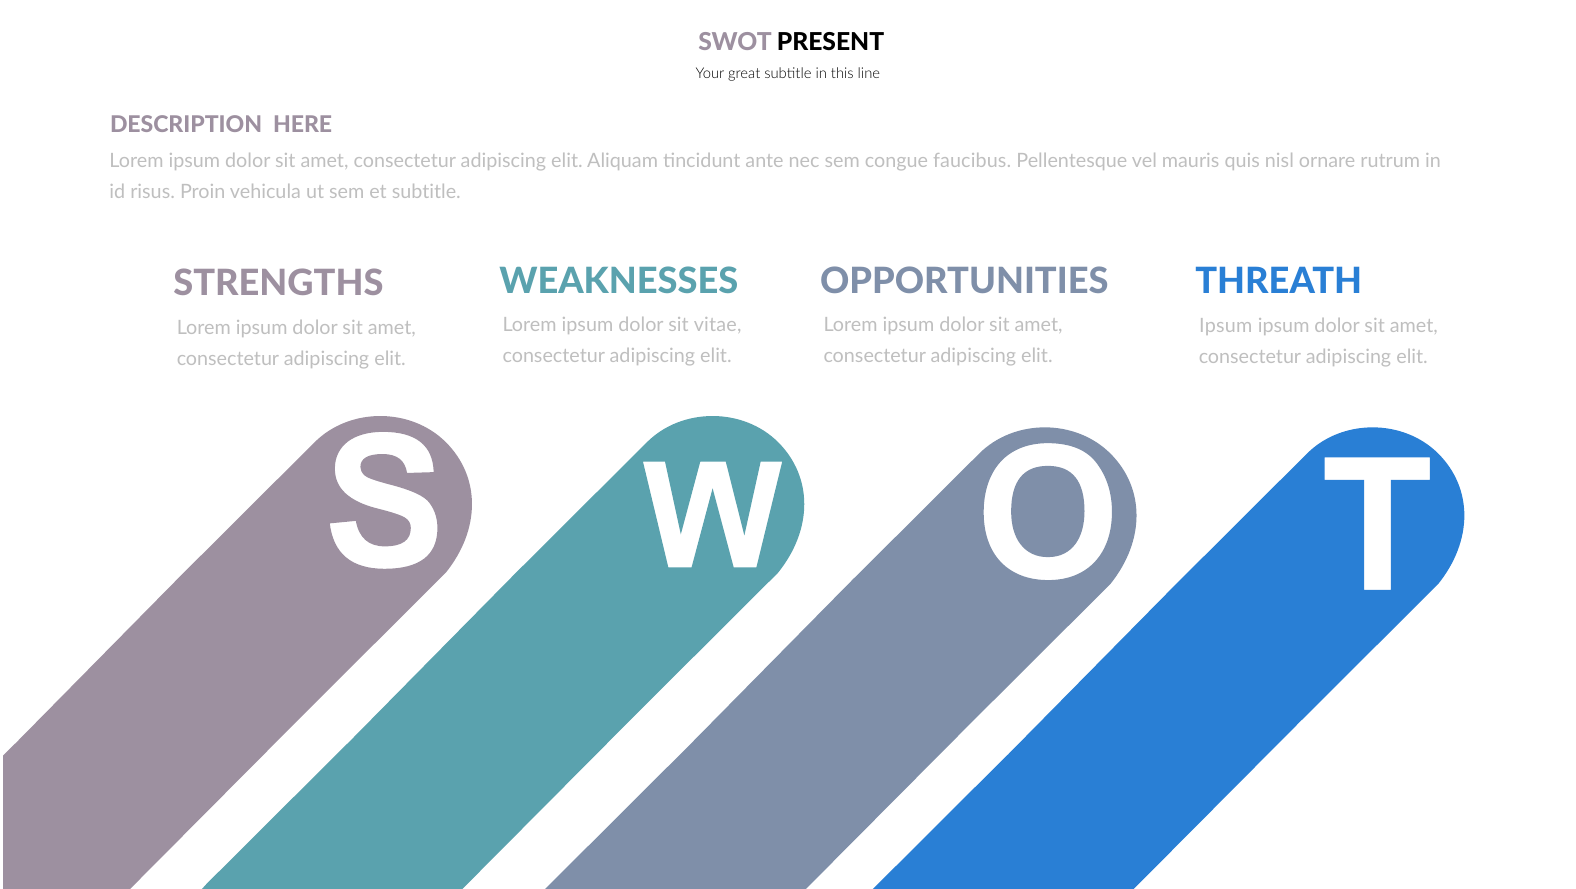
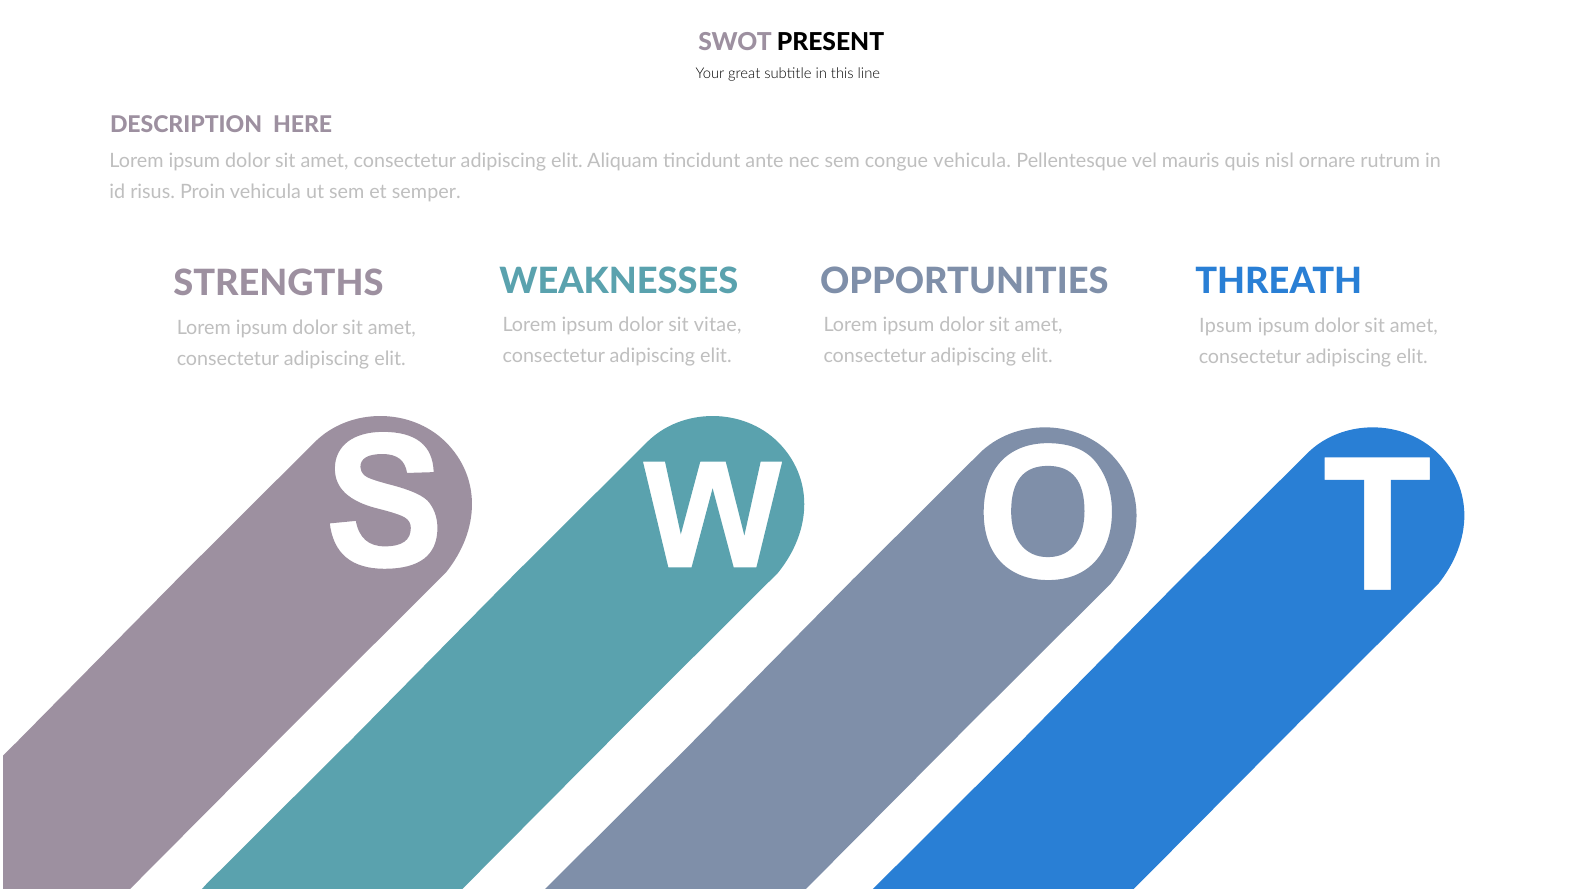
congue faucibus: faucibus -> vehicula (972, 161)
et subtitle: subtitle -> semper (426, 192)
